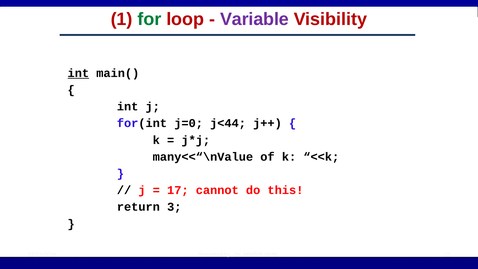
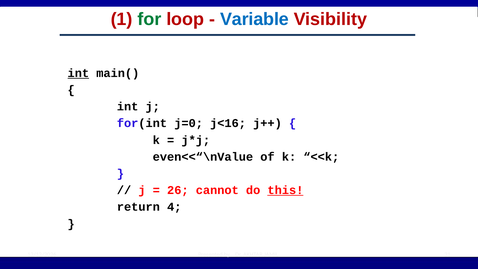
Variable colour: purple -> blue (254, 19)
j<44: j<44 -> j<16 (228, 123)
many<<“\nValue: many<<“\nValue -> even<<“\nValue (203, 157)
17: 17 -> 26 (178, 190)
this underline: none -> present (285, 190)
3: 3 -> 4 (174, 207)
